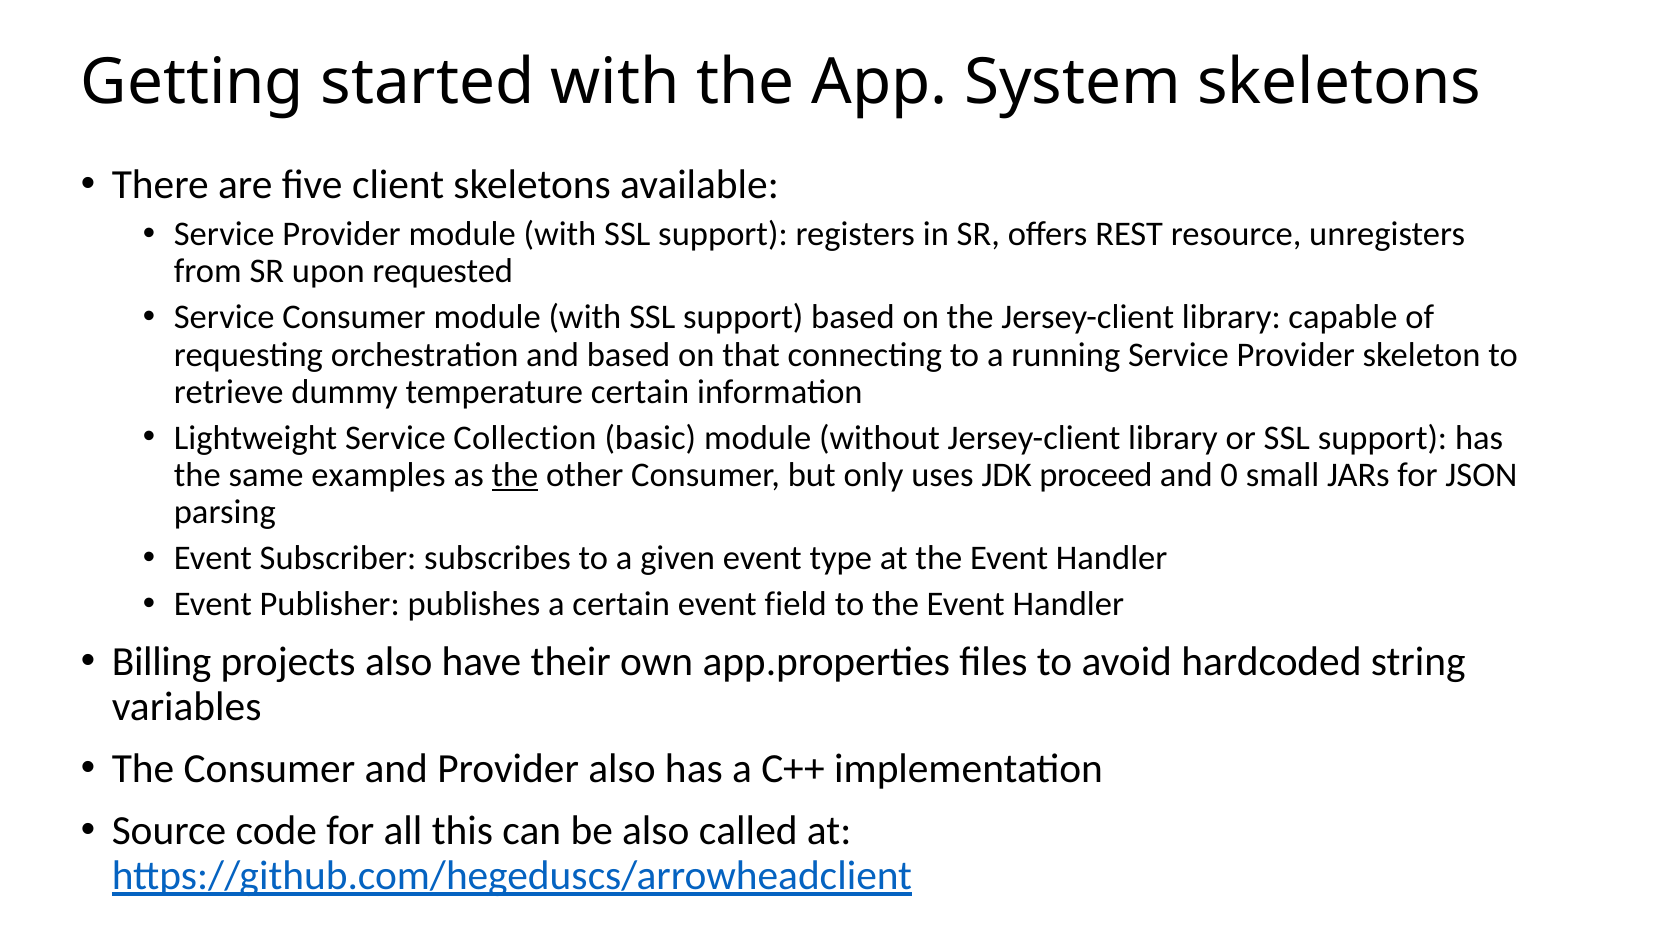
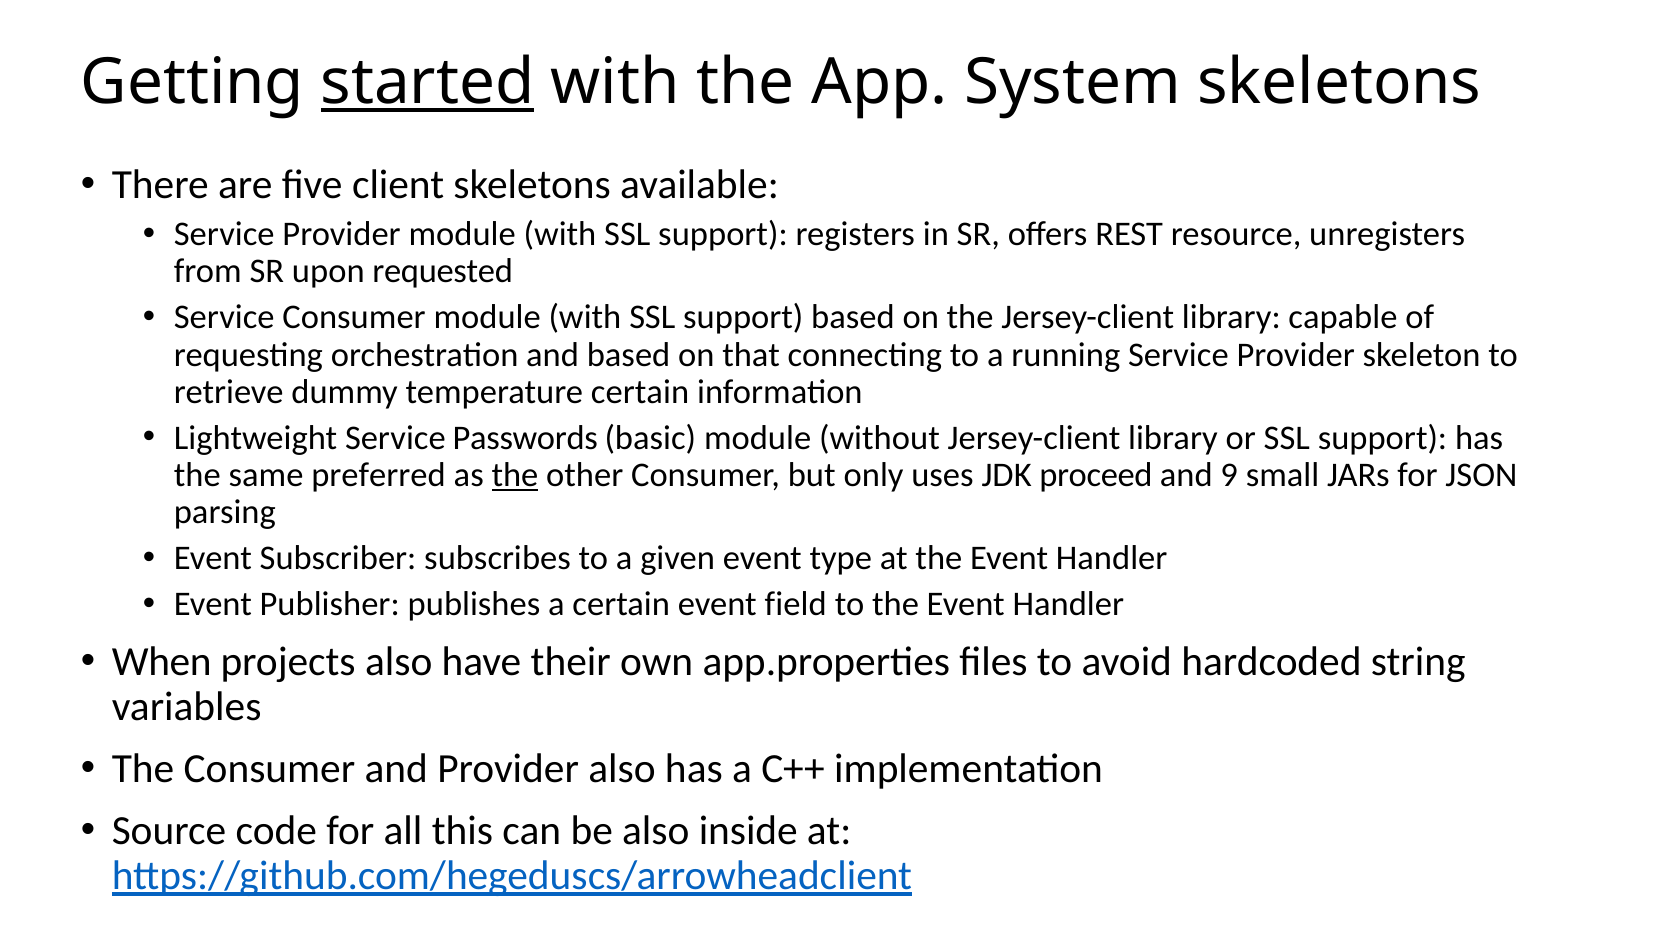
started underline: none -> present (427, 83)
Collection: Collection -> Passwords (525, 438)
examples: examples -> preferred (379, 475)
0: 0 -> 9 (1229, 475)
Billing: Billing -> When (162, 662)
called: called -> inside (748, 831)
